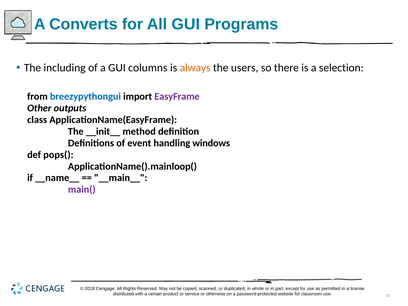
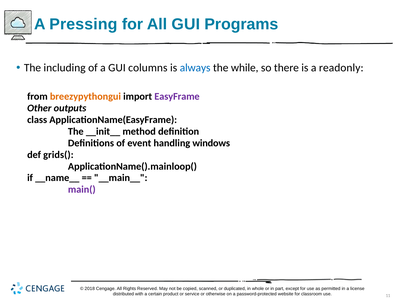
Converts: Converts -> Pressing (83, 24)
always colour: orange -> blue (195, 68)
users: users -> while (245, 68)
selection: selection -> readonly (341, 68)
breezypythongui colour: blue -> orange (85, 97)
pops(: pops( -> grids( (58, 155)
